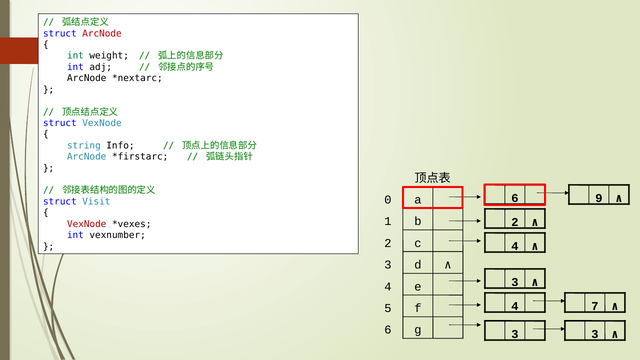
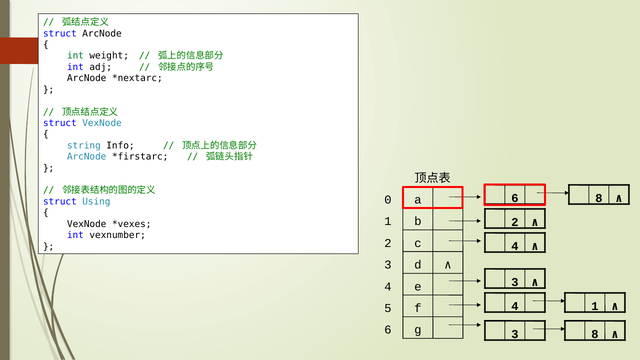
ArcNode colour: red -> black (102, 34)
9: 9 -> 8 (599, 198)
Visit: Visit -> Using (96, 202)
VexNode colour: red -> black (87, 224)
4 7: 7 -> 1 (595, 306)
3 3: 3 -> 8 (595, 334)
